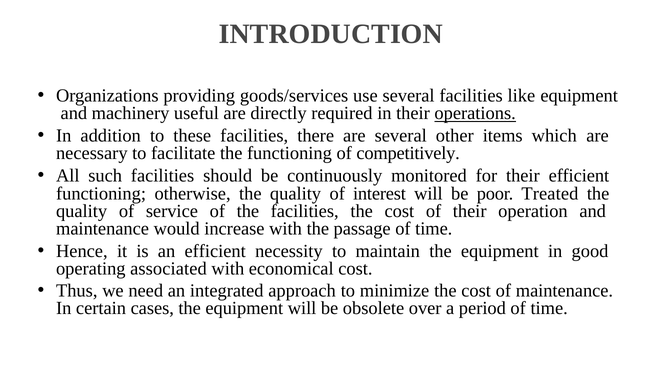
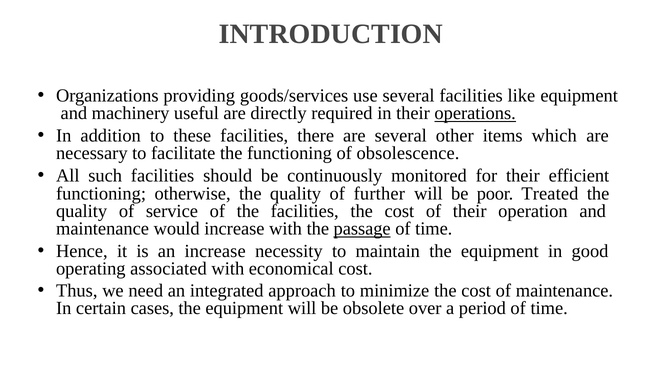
competitively: competitively -> obsolescence (408, 153)
interest: interest -> further (379, 193)
passage underline: none -> present (362, 229)
an efficient: efficient -> increase (215, 251)
